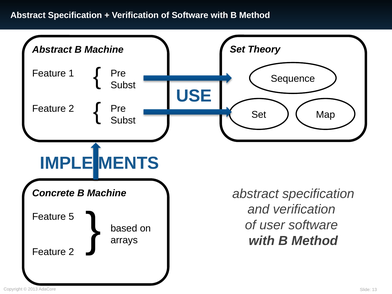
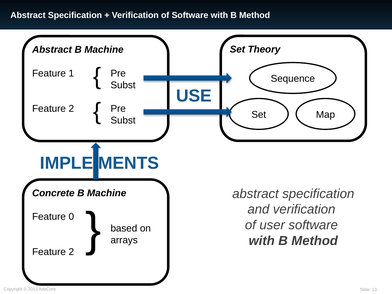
5: 5 -> 0 (71, 217)
